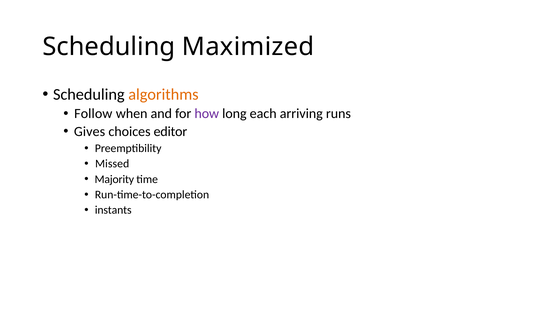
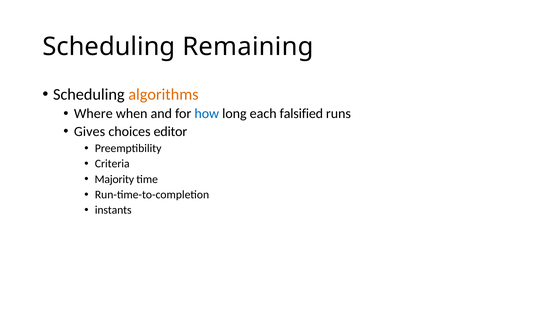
Maximized: Maximized -> Remaining (248, 47)
Follow: Follow -> Where (93, 114)
how colour: purple -> blue (207, 114)
arriving: arriving -> falsified (301, 114)
Missed: Missed -> Criteria (112, 164)
